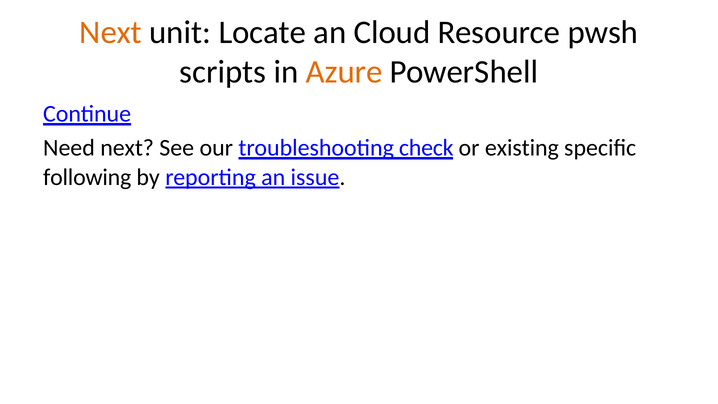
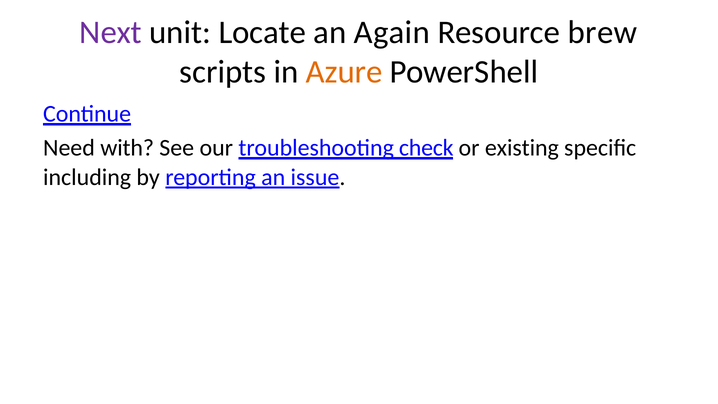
Next colour: orange -> purple (111, 32)
Cloud: Cloud -> Again (392, 32)
pwsh: pwsh -> brew (603, 32)
Need next: next -> with (127, 148)
following: following -> including (87, 177)
